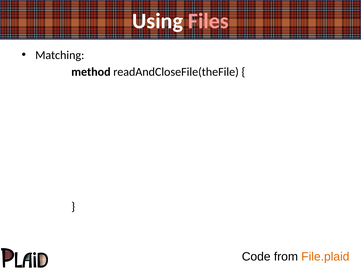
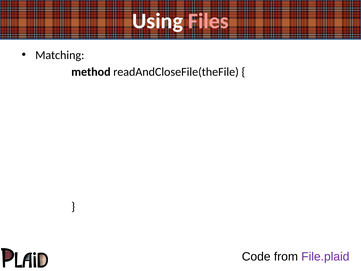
File.plaid colour: orange -> purple (325, 257)
